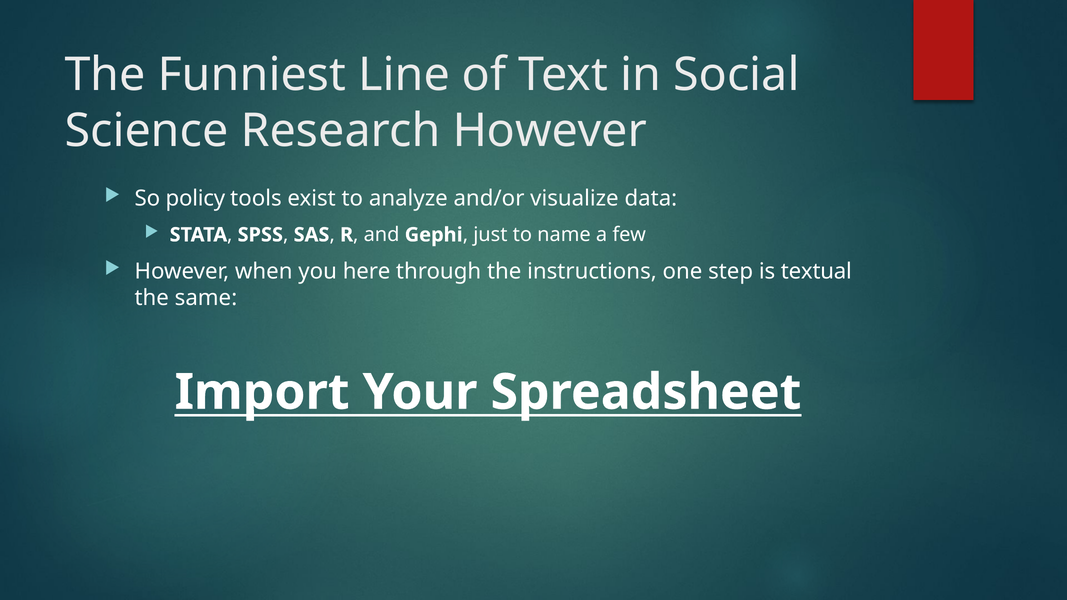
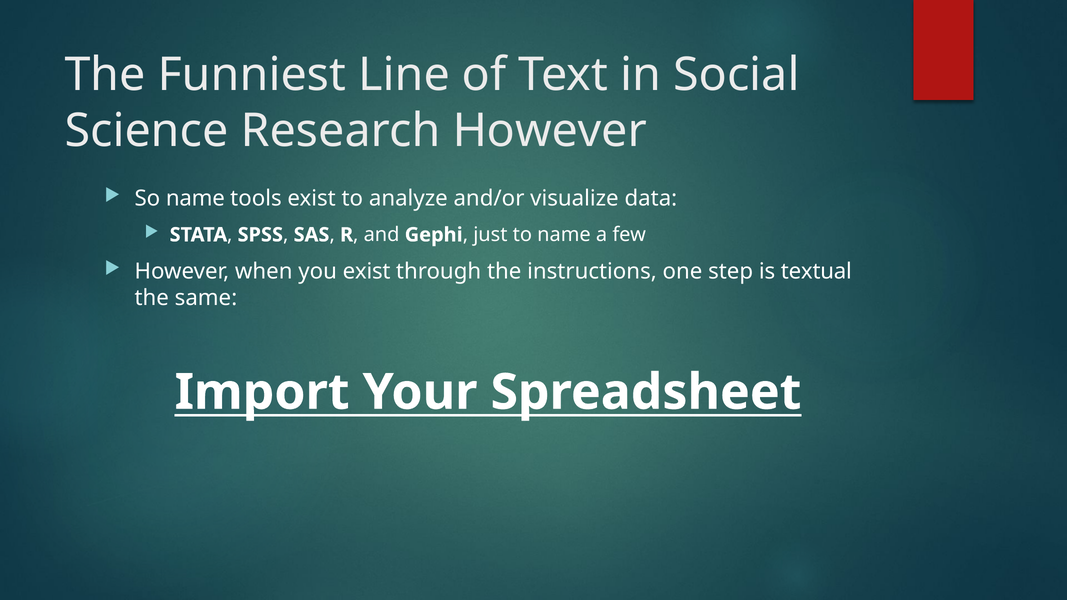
So policy: policy -> name (195, 199)
you here: here -> exist (367, 272)
